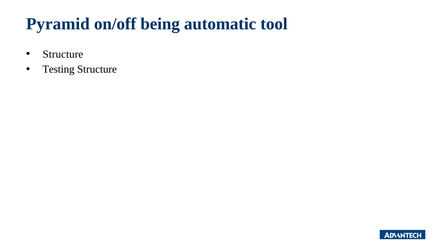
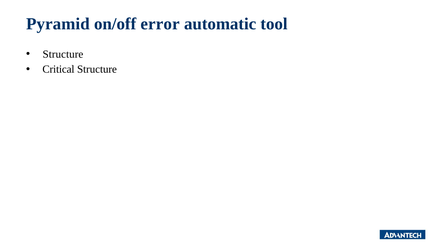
being: being -> error (160, 24)
Testing: Testing -> Critical (58, 69)
